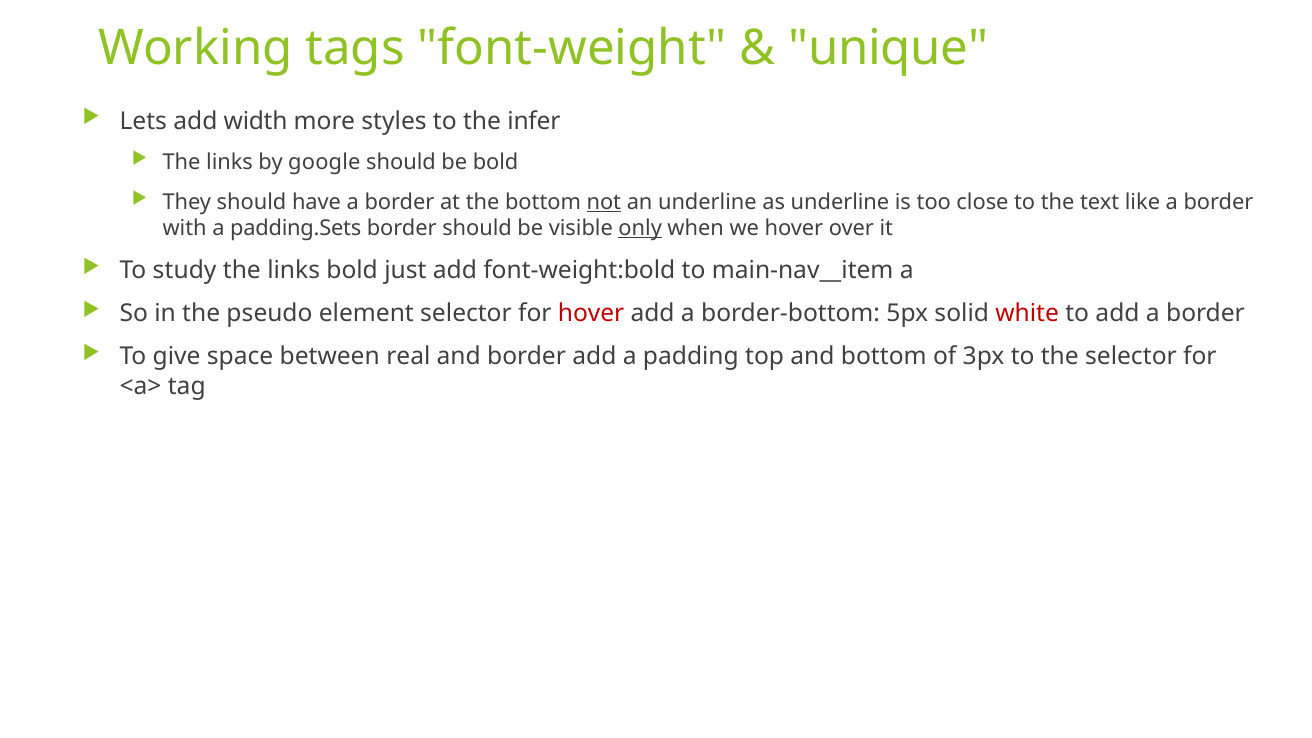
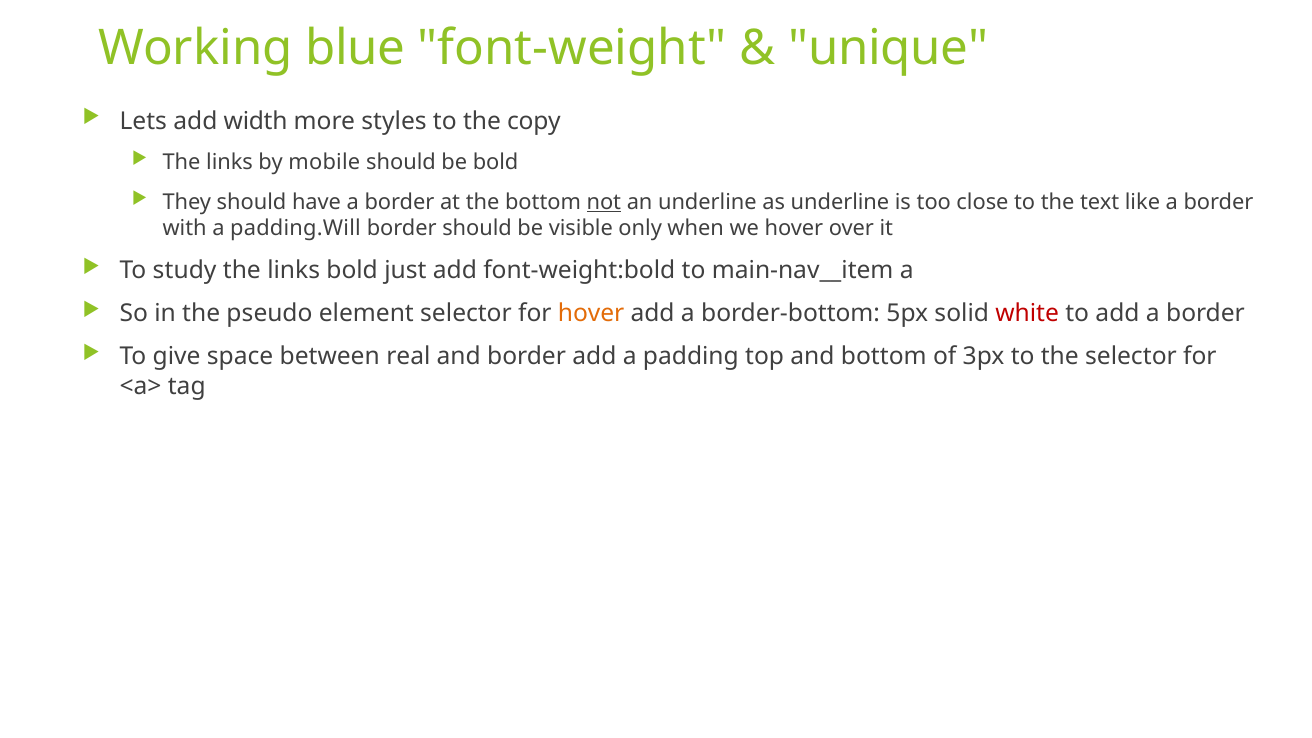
tags: tags -> blue (355, 49)
infer: infer -> copy (534, 121)
google: google -> mobile (324, 162)
padding.Sets: padding.Sets -> padding.Will (295, 228)
only underline: present -> none (640, 228)
hover colour: red -> orange (591, 313)
